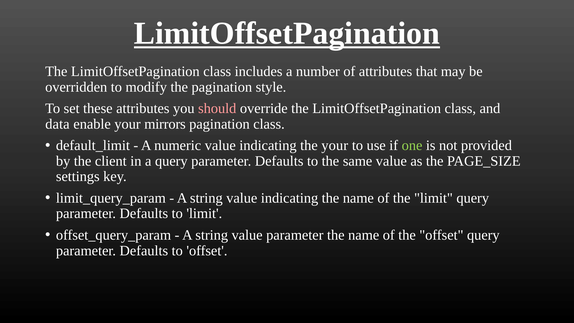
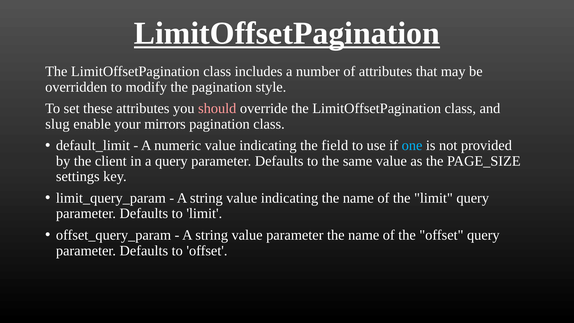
data: data -> slug (57, 124)
the your: your -> field (335, 146)
one colour: light green -> light blue (412, 146)
